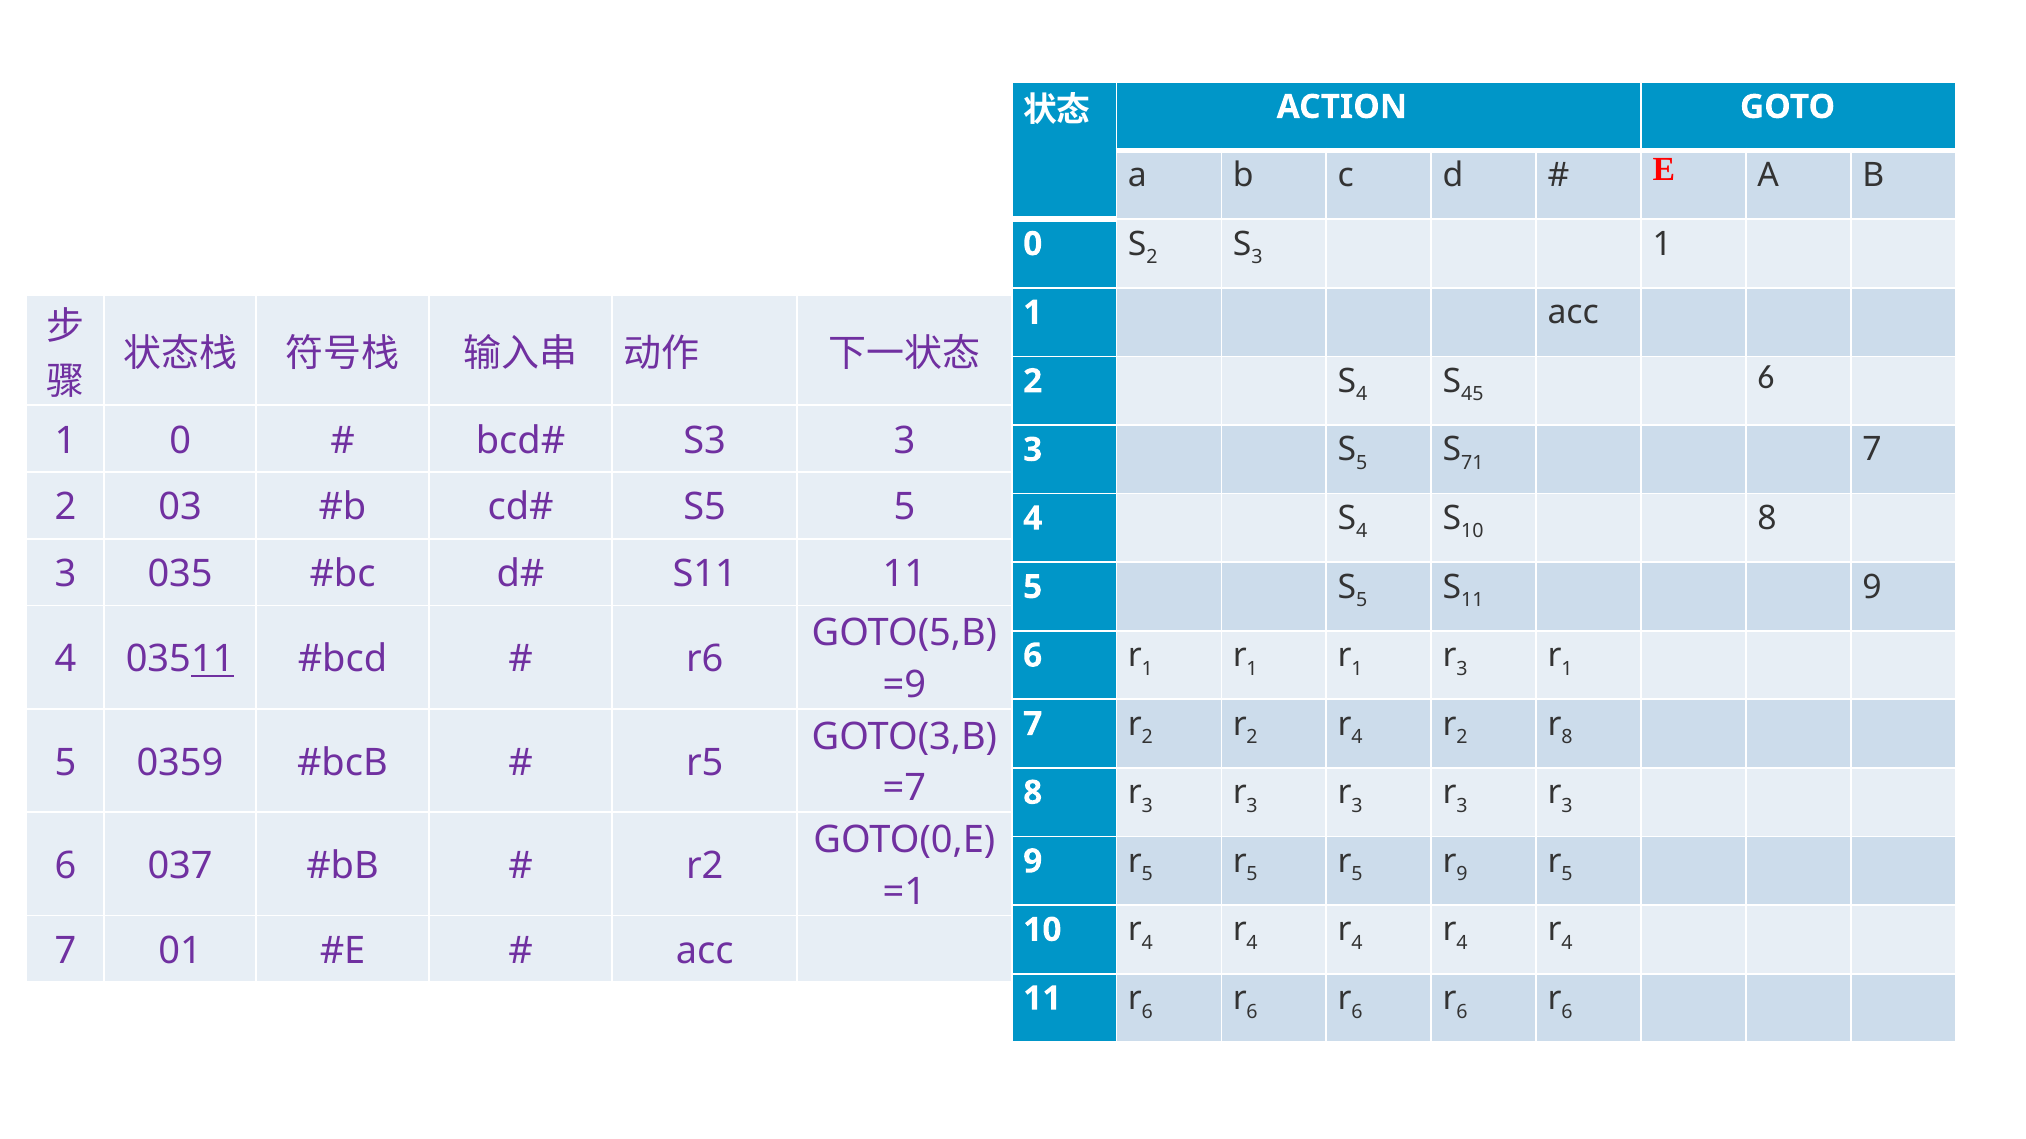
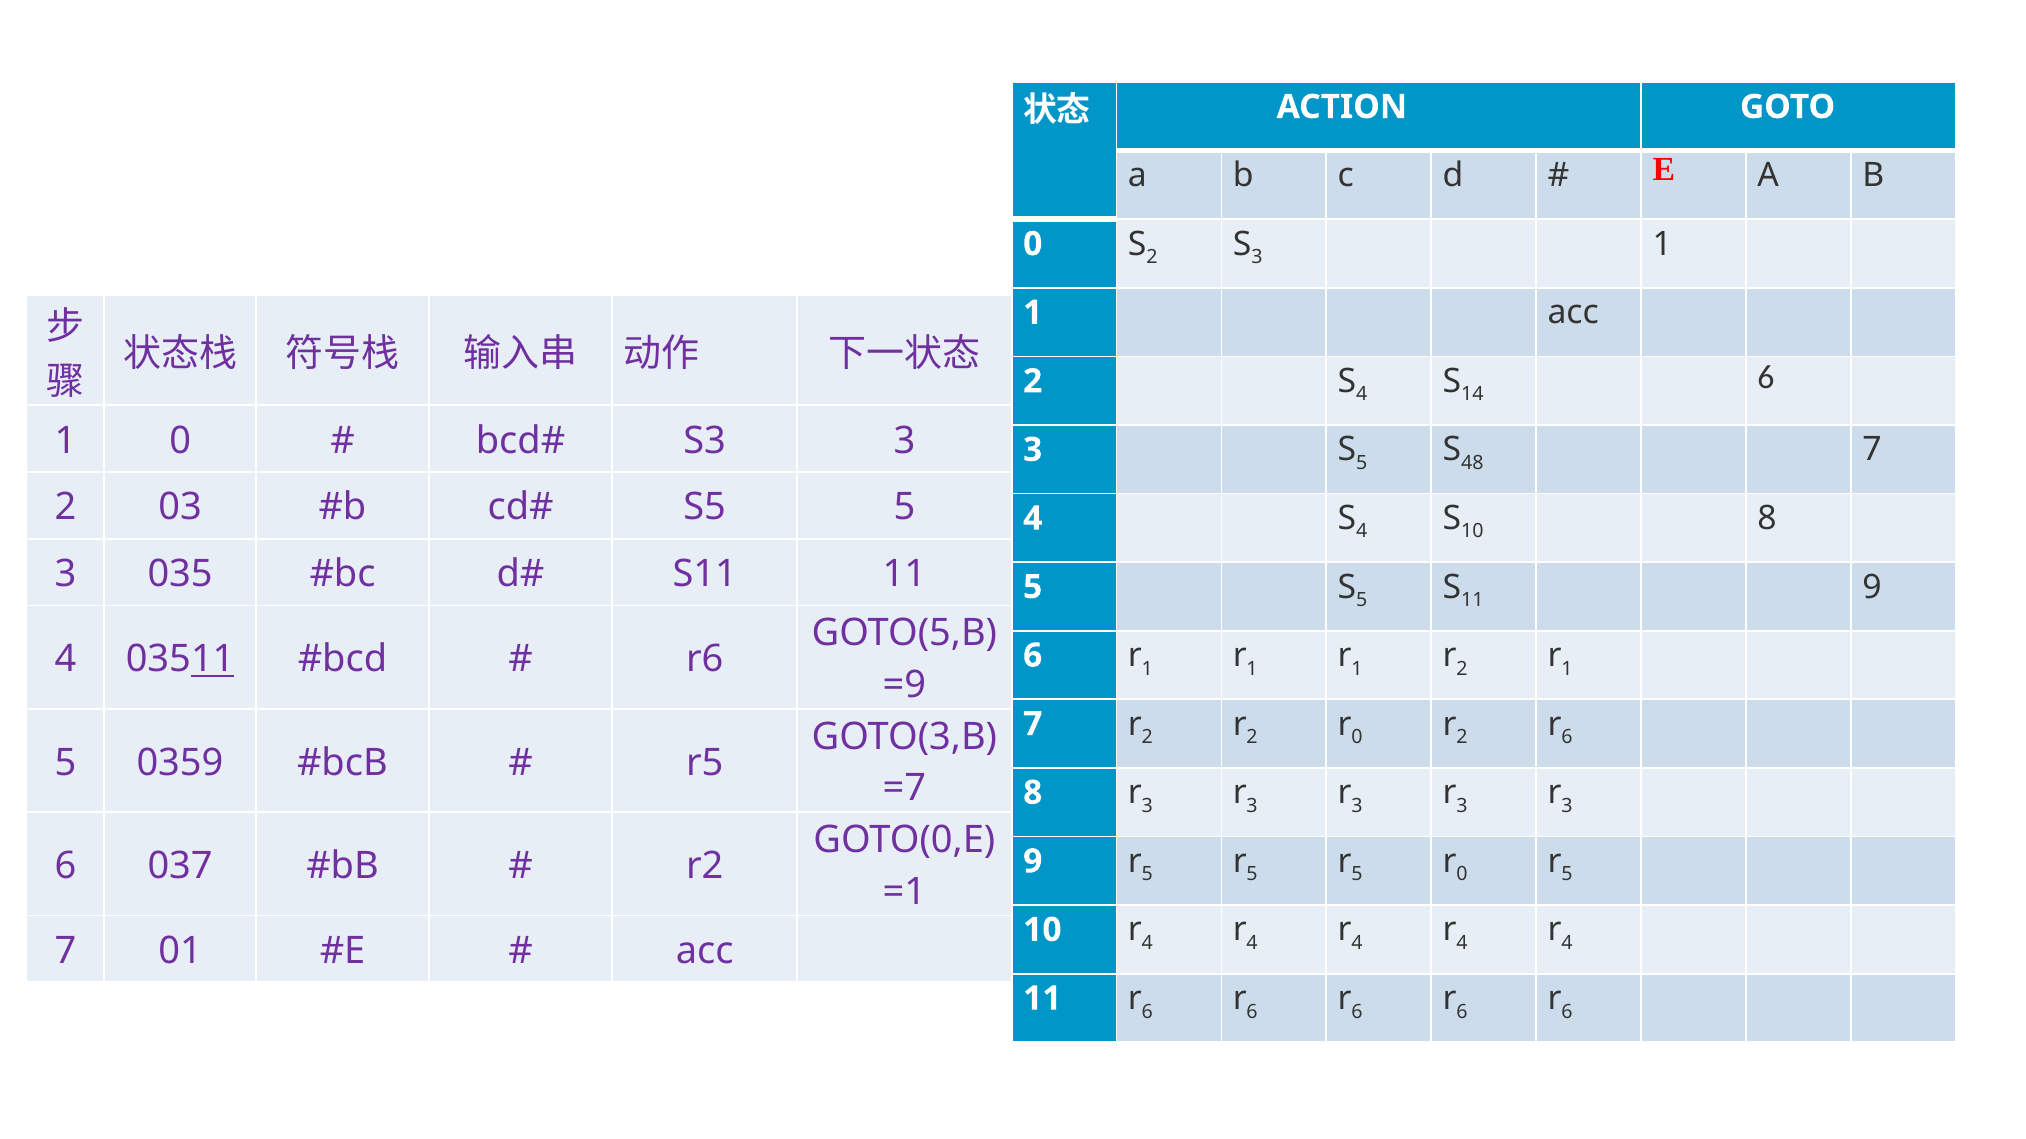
45: 45 -> 14 (1472, 395)
71: 71 -> 48 (1472, 463)
3: 3 -> 2 (1462, 669)
4: 4 -> 0 (1357, 738)
8: 8 -> 6 (1567, 738)
9: 9 -> 0 (1462, 875)
